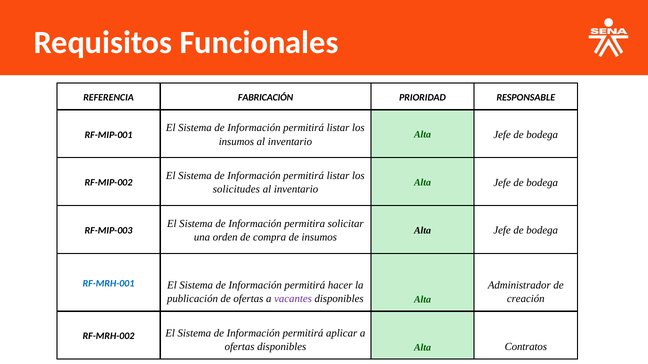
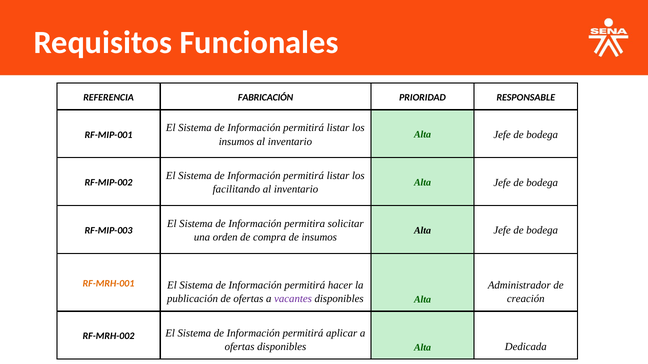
solicitudes: solicitudes -> facilitando (236, 190)
RF-MRH-001 colour: blue -> orange (109, 284)
Contratos: Contratos -> Dedicada (526, 347)
